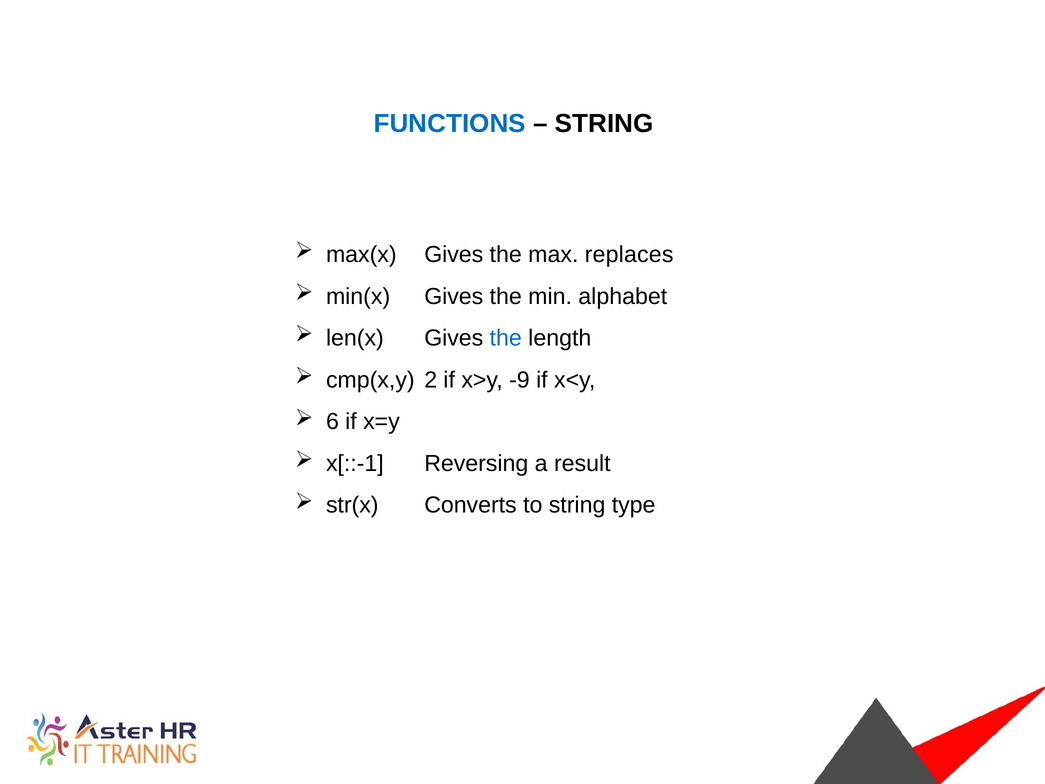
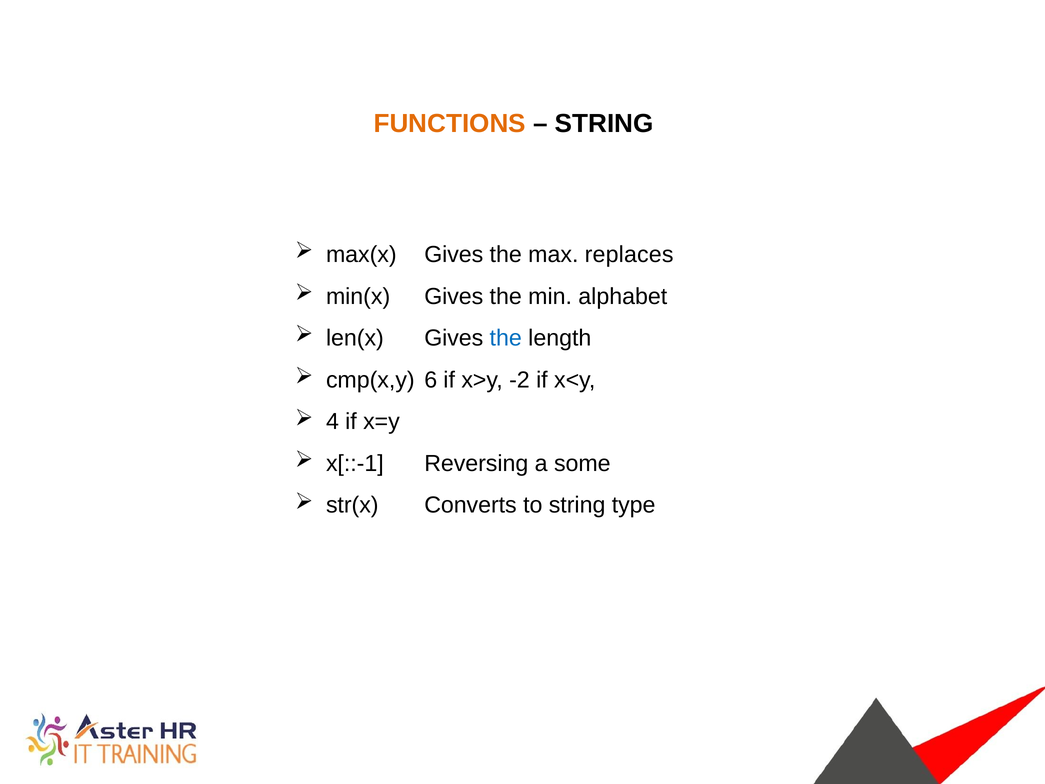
FUNCTIONS colour: blue -> orange (450, 124)
2: 2 -> 6 (431, 380)
-9: -9 -> -2 (519, 380)
6: 6 -> 4 (332, 422)
result: result -> some (582, 463)
